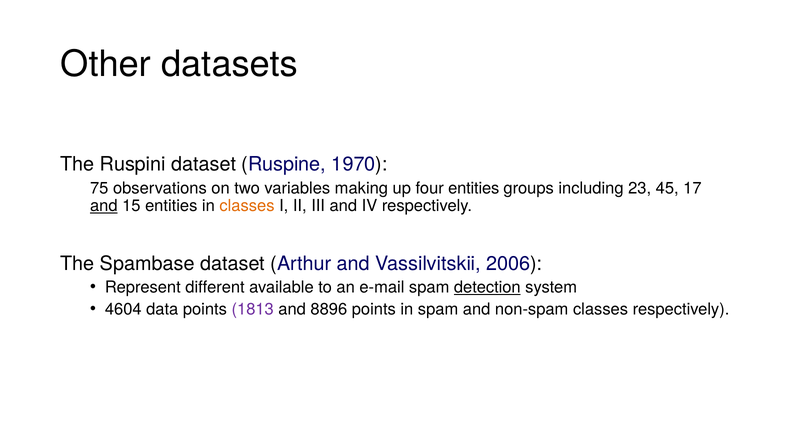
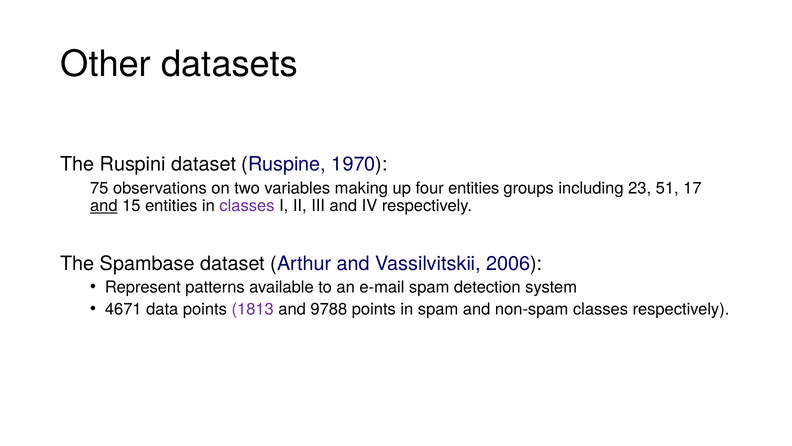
45: 45 -> 51 (667, 188)
classes colour: orange -> purple (247, 206)
different: different -> patterns (215, 287)
detection underline: present -> none (487, 287)
4604: 4604 -> 4671 (123, 309)
8896: 8896 -> 9788 (329, 309)
